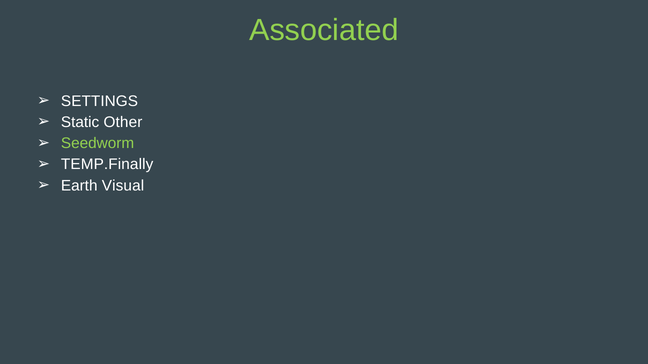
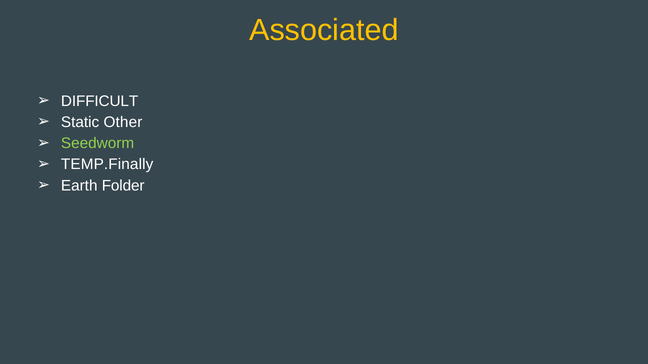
Associated colour: light green -> yellow (324, 30)
SETTINGS: SETTINGS -> DIFFICULT (100, 101)
Visual: Visual -> Folder (123, 186)
